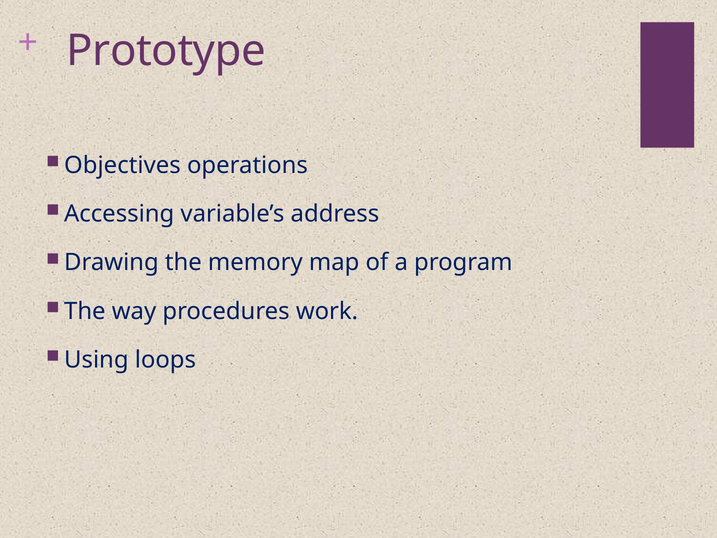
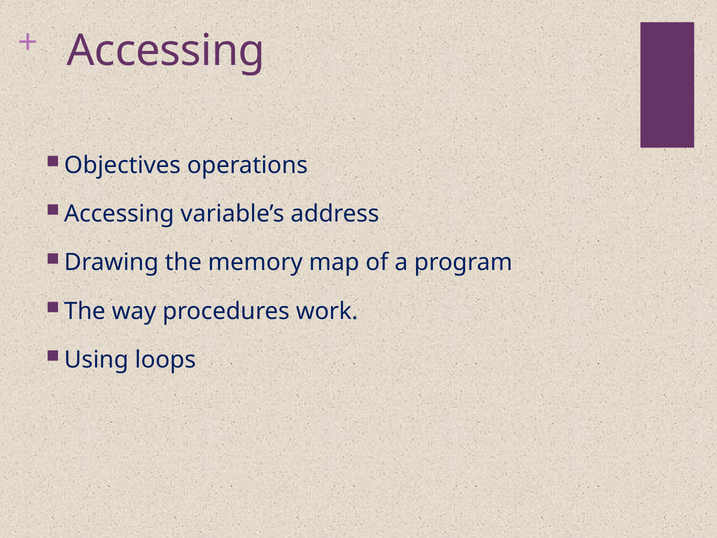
Prototype: Prototype -> Accessing (166, 51)
